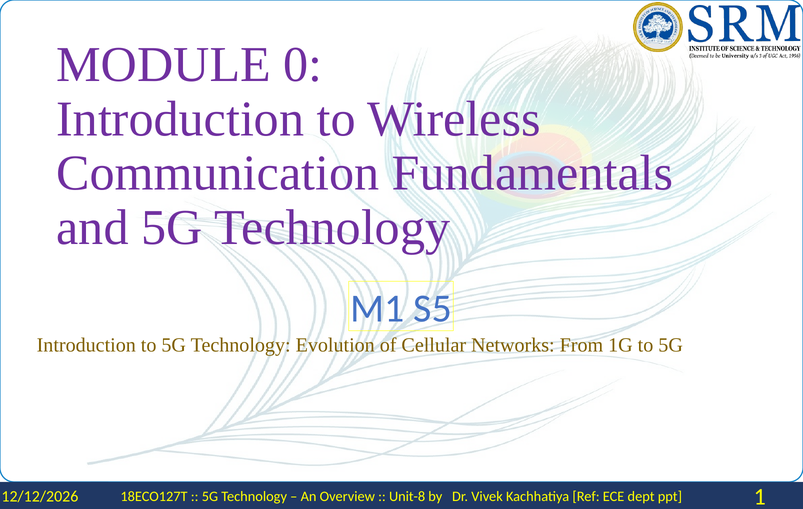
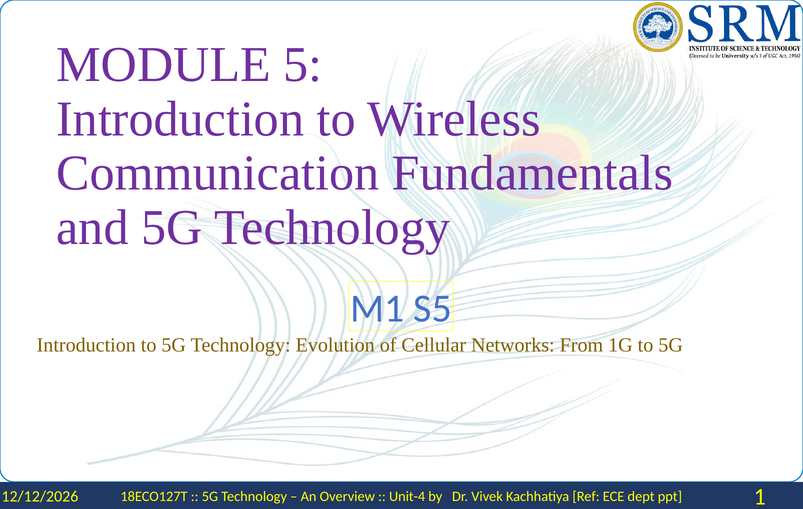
0: 0 -> 5 (303, 65)
Unit-8: Unit-8 -> Unit-4 (407, 496)
